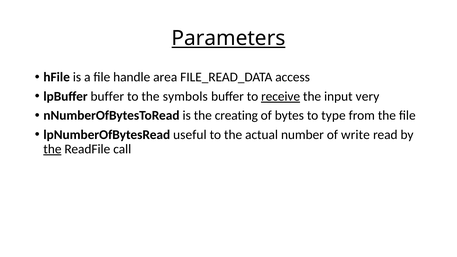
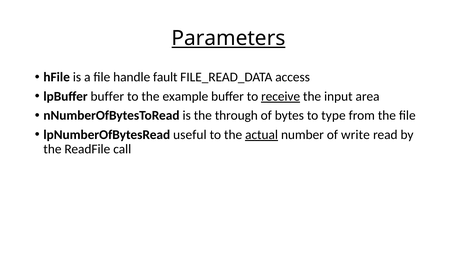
area: area -> fault (165, 77)
symbols: symbols -> example (185, 96)
very: very -> area (368, 96)
creating: creating -> through (236, 116)
actual underline: none -> present (262, 135)
the underline: present -> none (52, 149)
